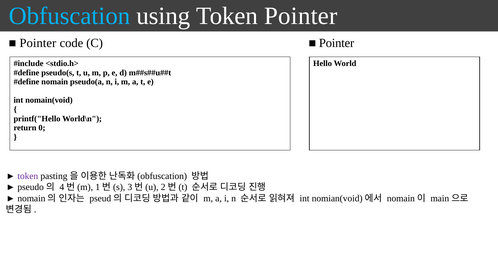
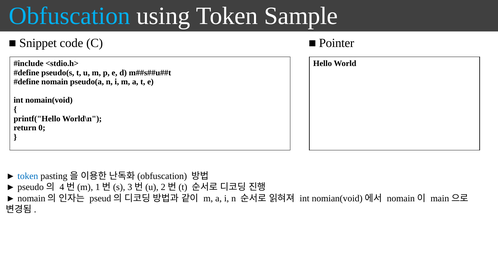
Token Pointer: Pointer -> Sample (301, 16)
Pointer: Pointer -> Snippet (38, 43)
token colour: purple -> blue (28, 176)
